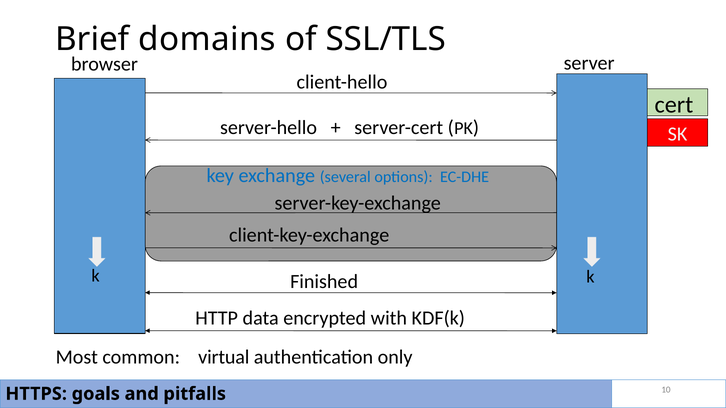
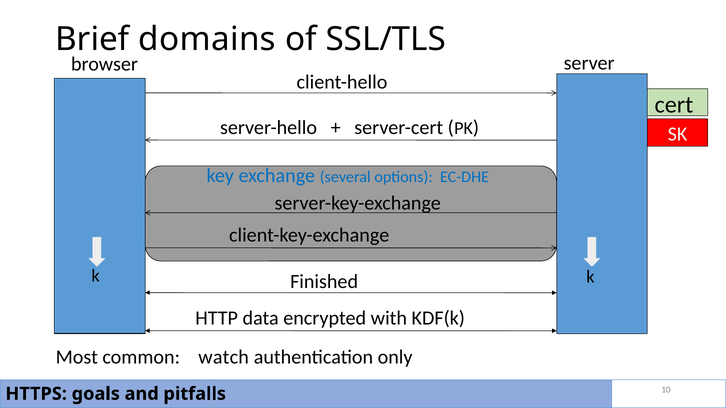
virtual: virtual -> watch (224, 357)
